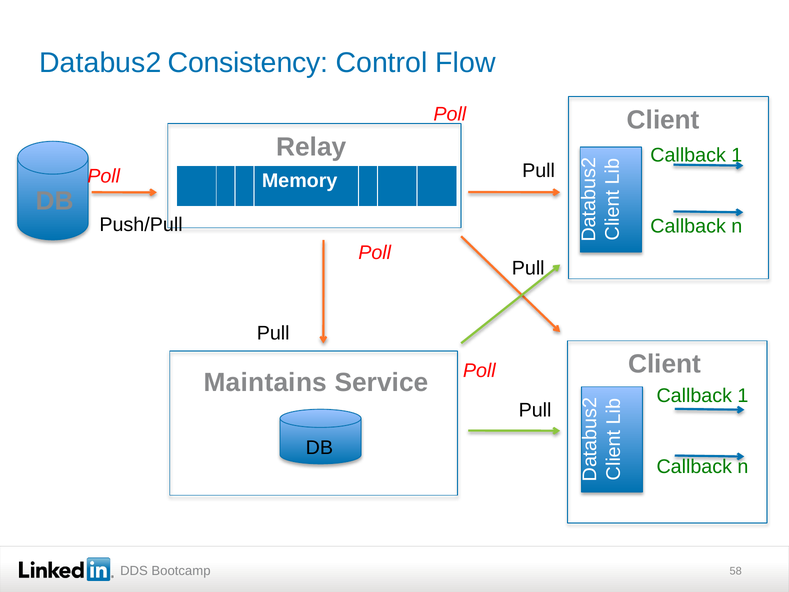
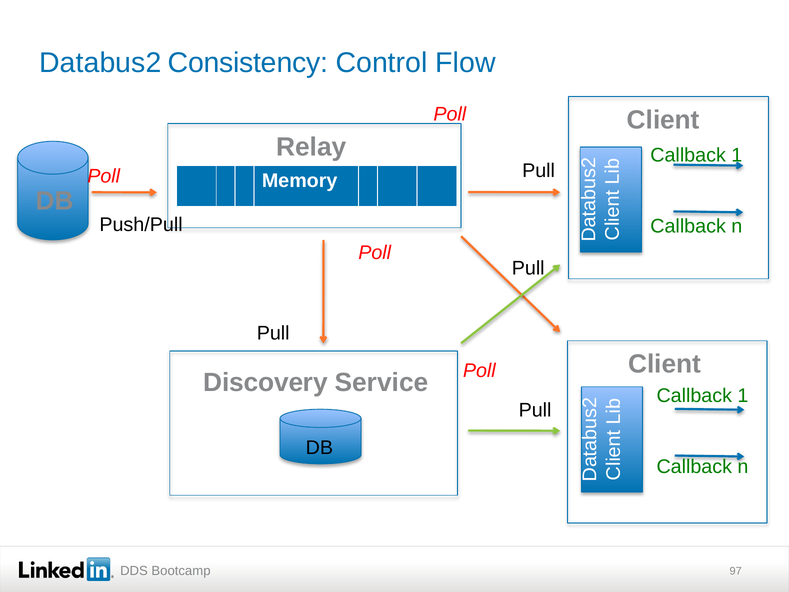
Maintains: Maintains -> Discovery (266, 383)
58: 58 -> 97 (736, 571)
